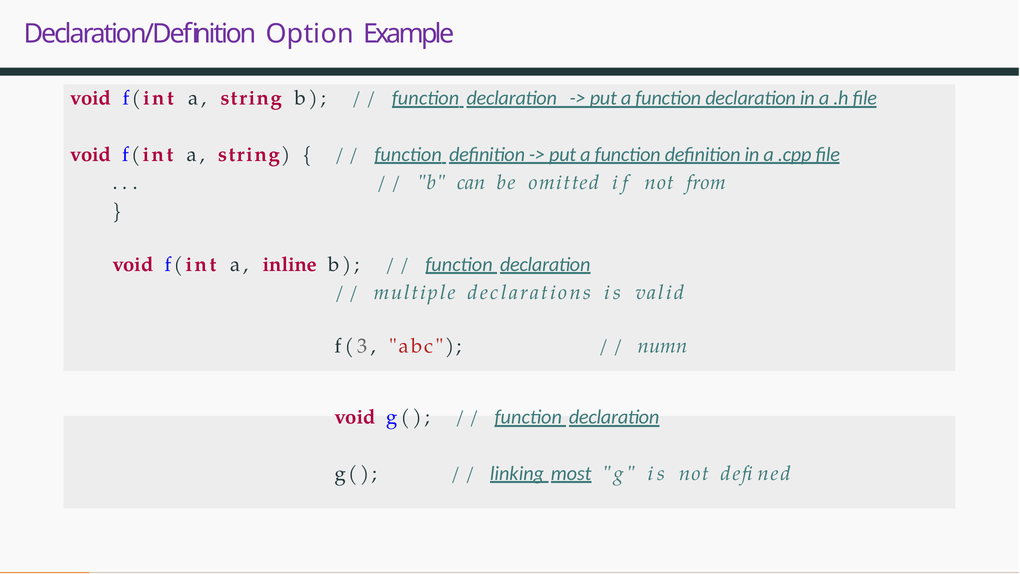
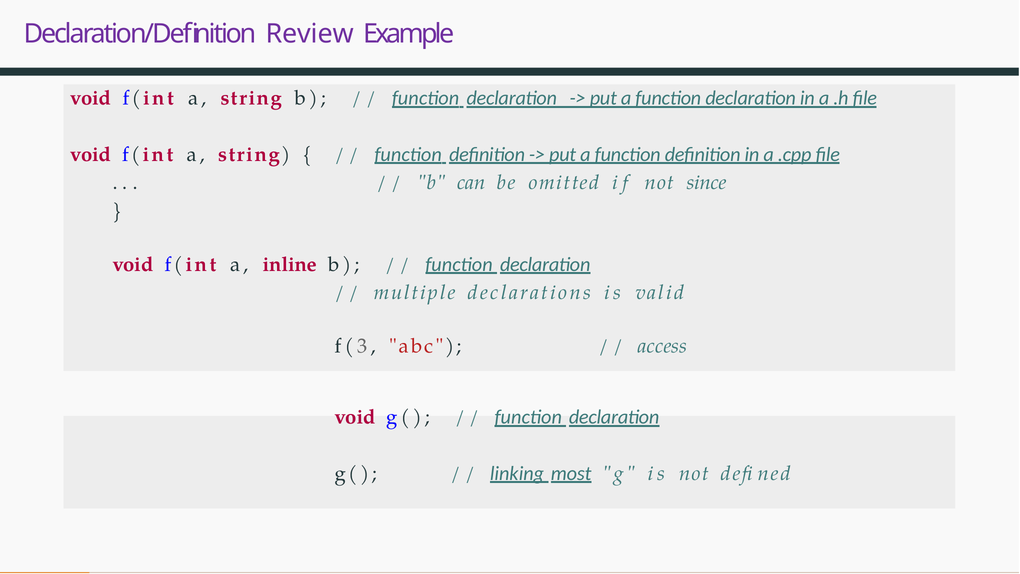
Option: Option -> Review (310, 34)
from: from -> since (707, 183)
numn: numn -> access (663, 346)
